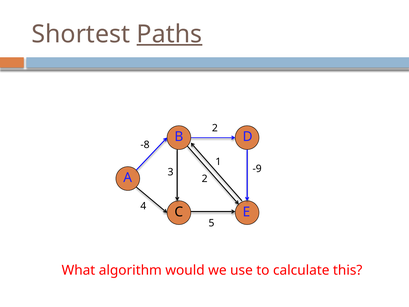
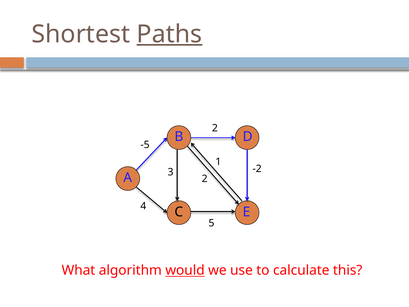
-8: -8 -> -5 (145, 145)
-9: -9 -> -2 (257, 169)
would underline: none -> present (185, 270)
